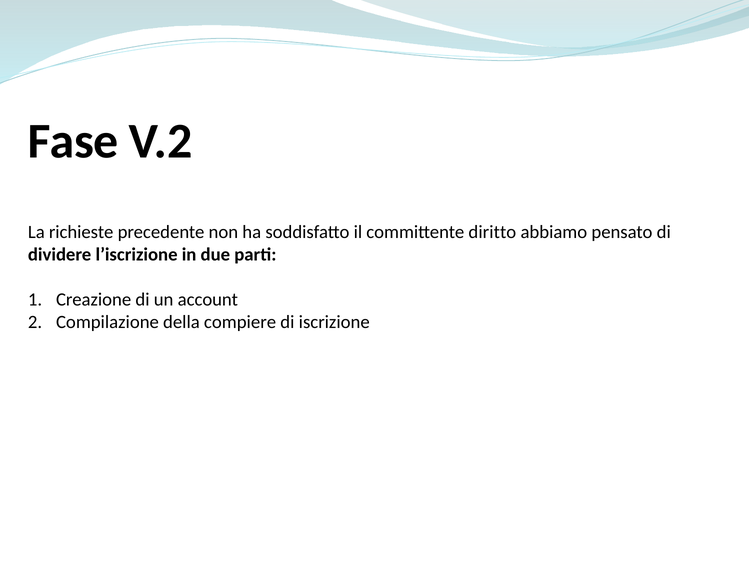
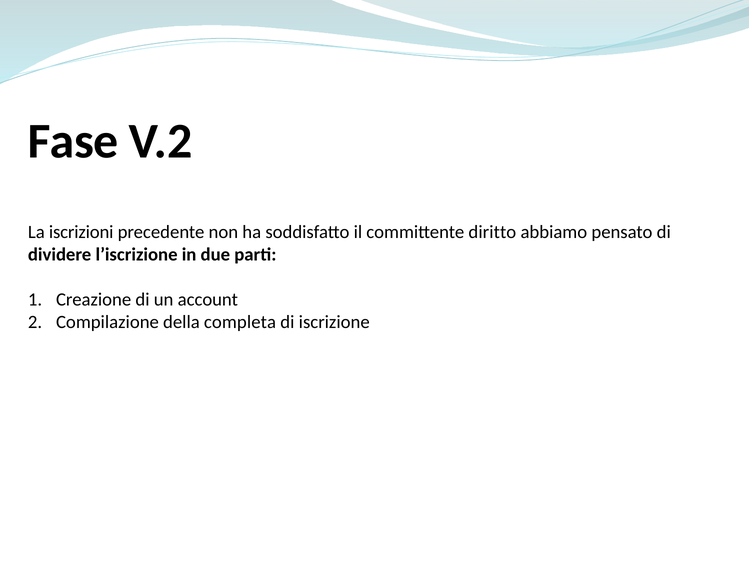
richieste: richieste -> iscrizioni (81, 232)
compiere: compiere -> completa (240, 322)
